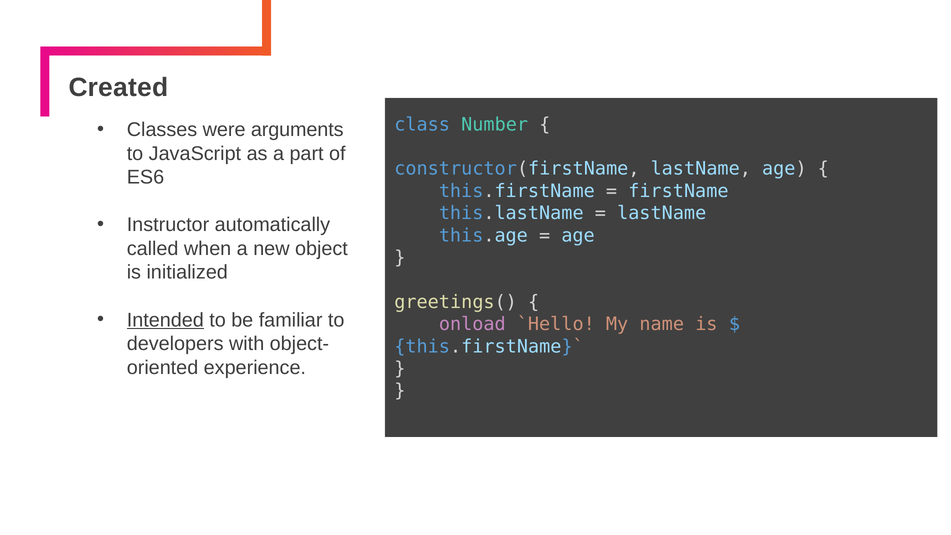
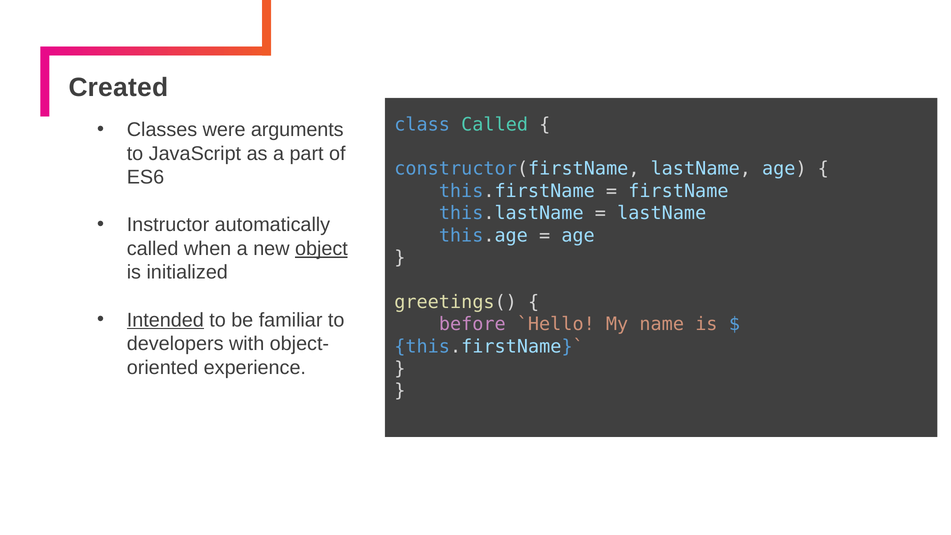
class Number: Number -> Called (495, 124)
object underline: none -> present (321, 249)
onload: onload -> before (472, 324)
